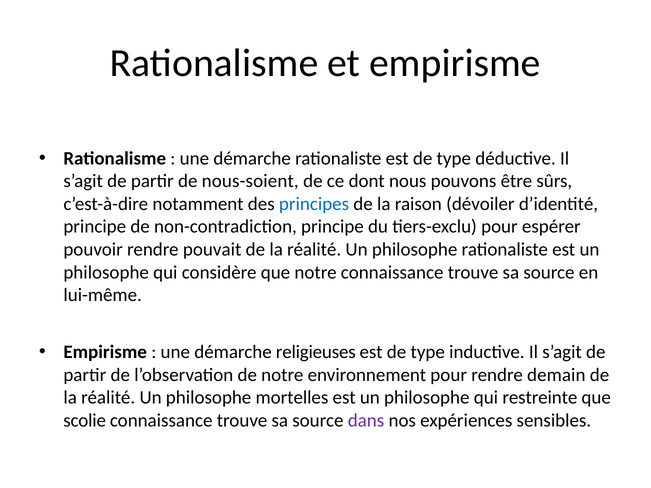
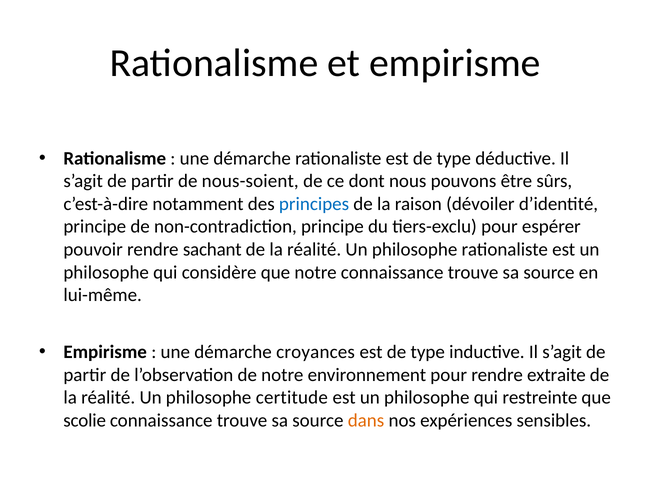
pouvait: pouvait -> sachant (212, 250)
religieuses: religieuses -> croyances (316, 352)
demain: demain -> extraite (556, 375)
mortelles: mortelles -> certitude (292, 398)
dans colour: purple -> orange (366, 421)
